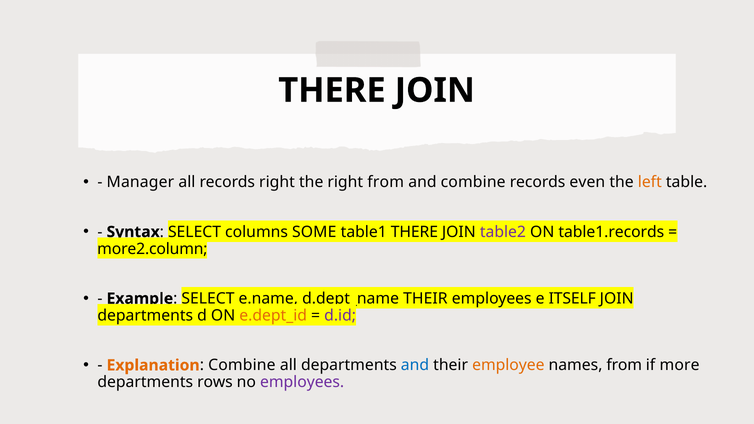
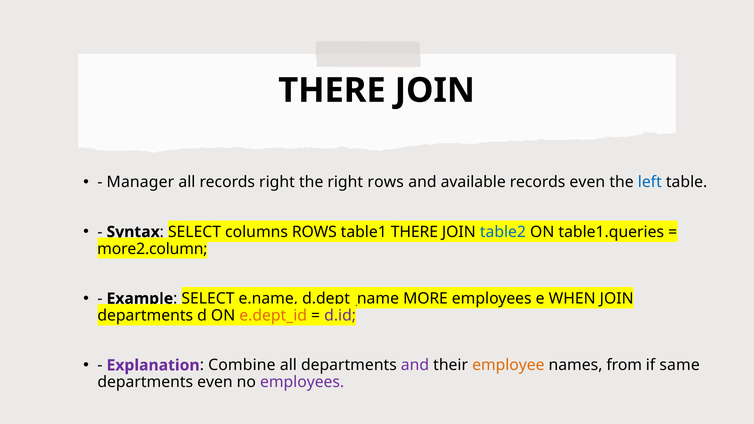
right from: from -> rows (386, 182)
and combine: combine -> available (473, 182)
left colour: orange -> blue (650, 182)
columns SOME: SOME -> ROWS (314, 232)
table2 colour: purple -> blue (503, 232)
table1.records: table1.records -> table1.queries (611, 232)
THEIR: THEIR -> MORE (425, 299)
ITSELF: ITSELF -> WHEN (572, 299)
Explanation colour: orange -> purple (153, 365)
and colour: blue -> purple (415, 365)
more: more -> same (680, 365)
departments rows: rows -> even (215, 382)
